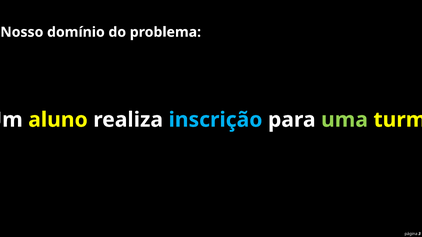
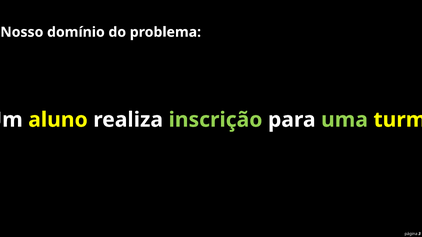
inscrição colour: light blue -> light green (215, 120)
